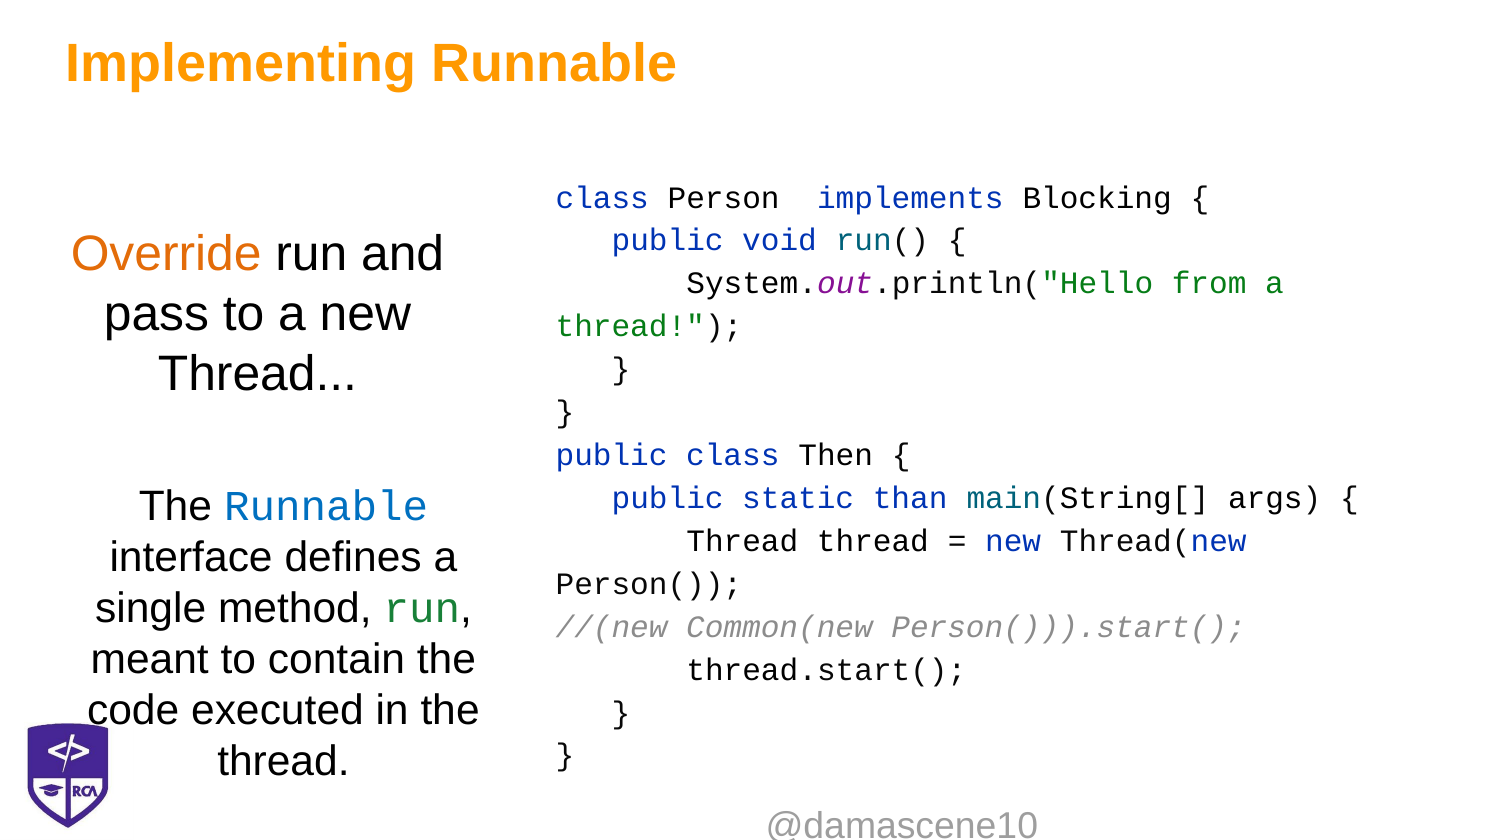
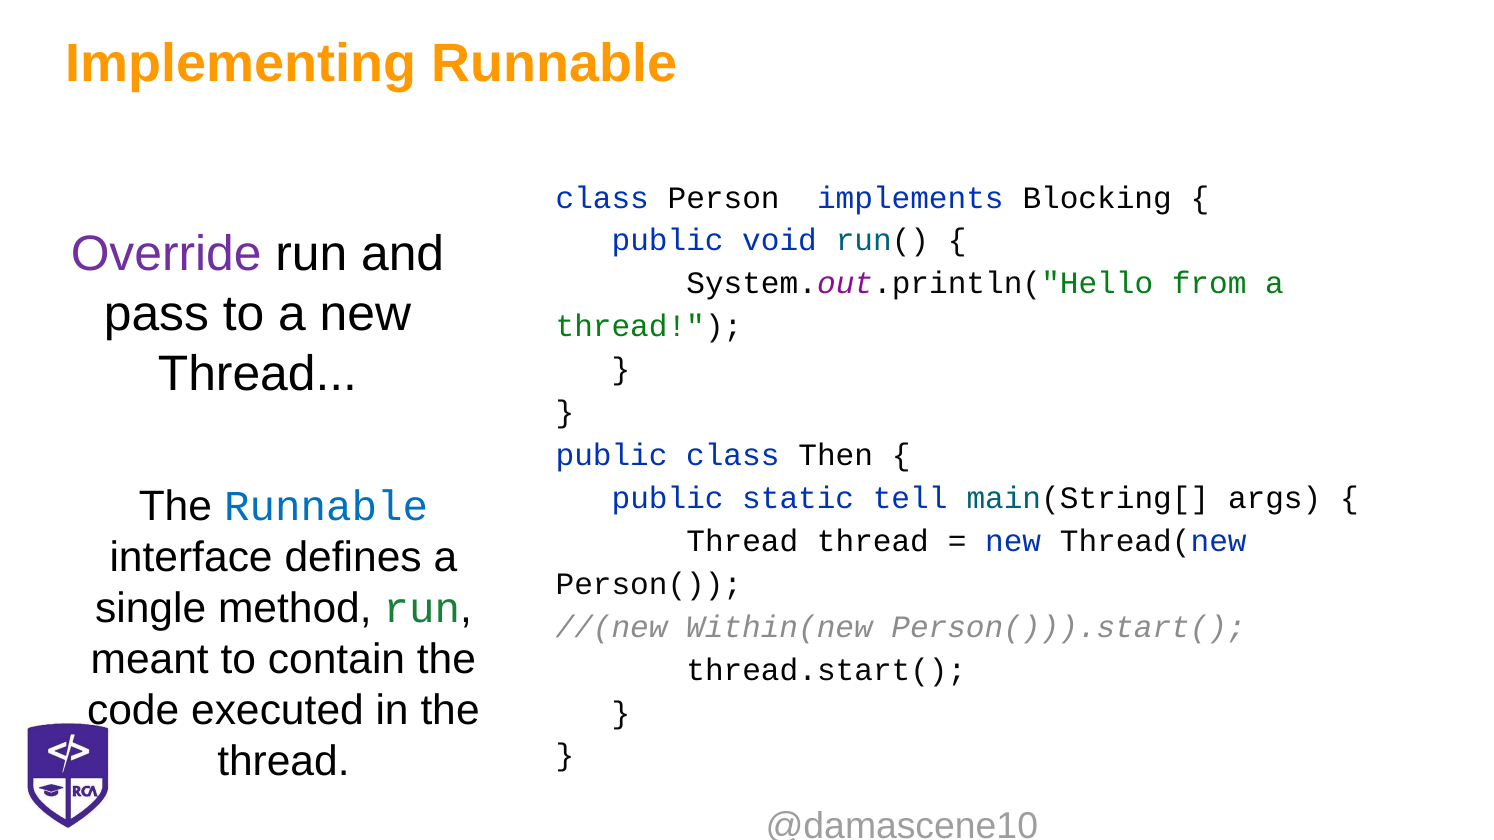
Override colour: orange -> purple (166, 254)
than: than -> tell (910, 498)
Common(new: Common(new -> Within(new (779, 627)
